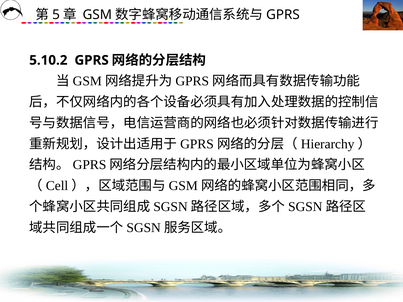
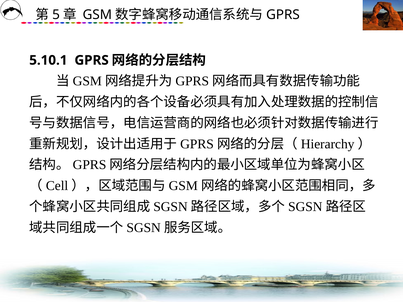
5.10.2: 5.10.2 -> 5.10.1 (48, 60)
